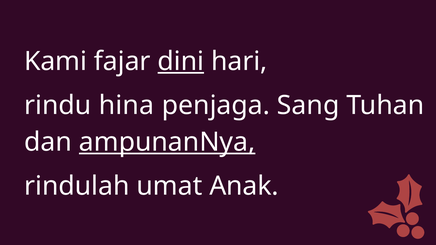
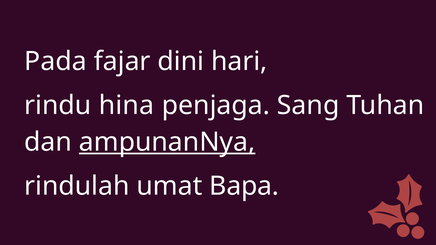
Kami: Kami -> Pada (55, 61)
dini underline: present -> none (181, 61)
Anak: Anak -> Bapa (244, 186)
